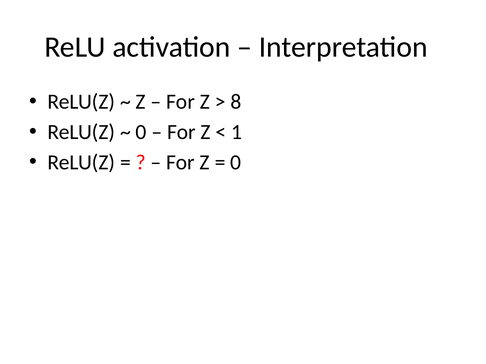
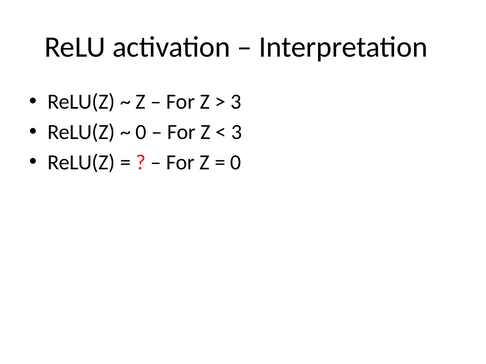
8: 8 -> 3 (236, 102)
1: 1 -> 3 (237, 132)
